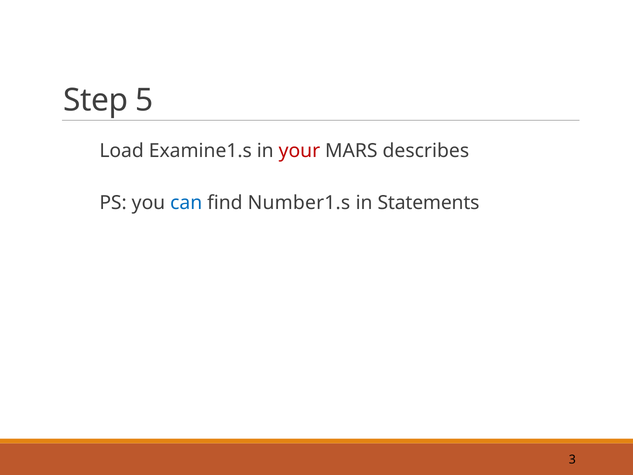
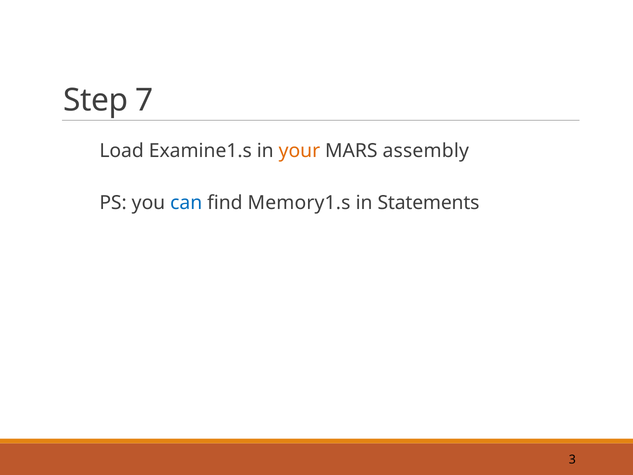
5: 5 -> 7 (144, 100)
your colour: red -> orange (299, 151)
describes: describes -> assembly (426, 151)
Number1.s: Number1.s -> Memory1.s (299, 203)
